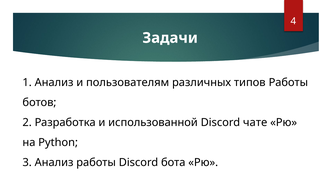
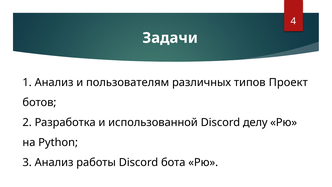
типов Работы: Работы -> Проект (288, 82)
чате: чате -> делу (255, 122)
